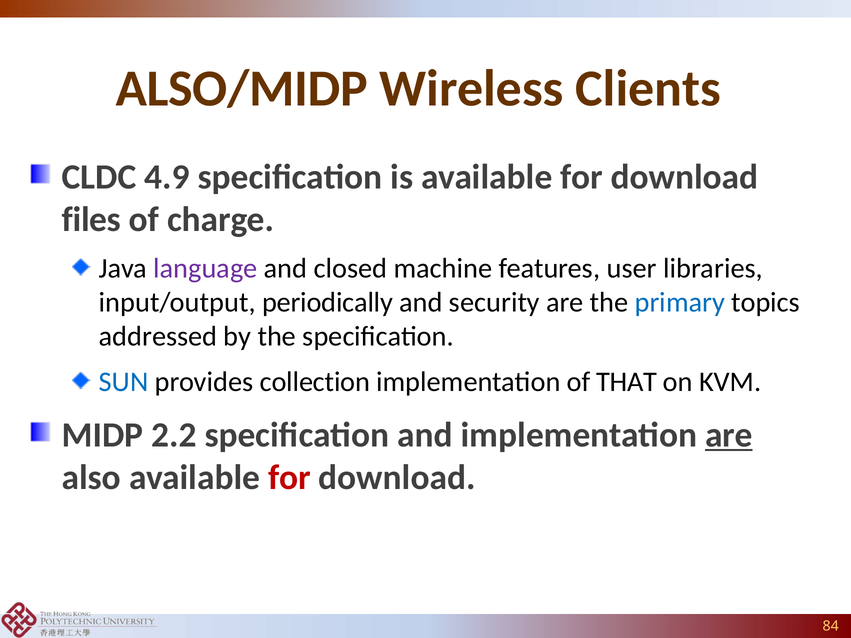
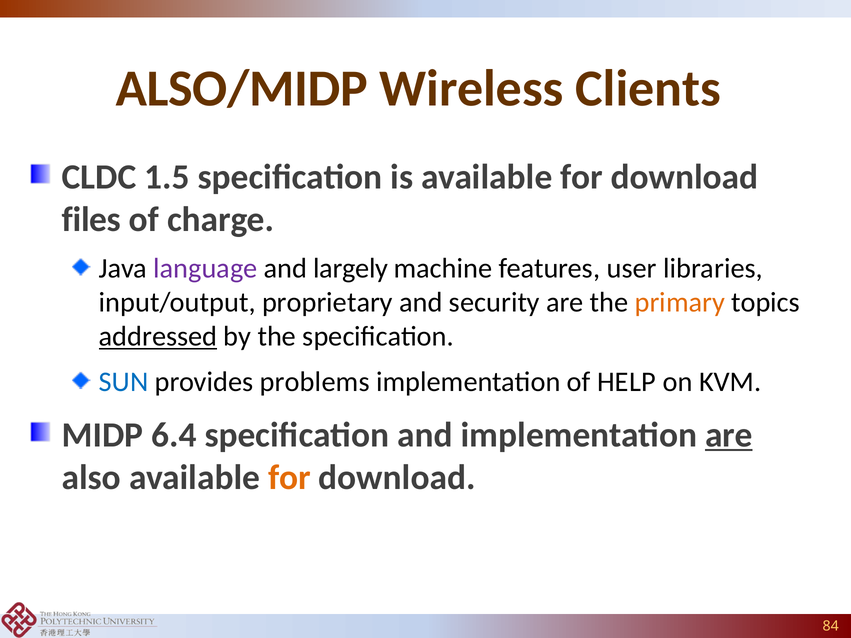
4.9: 4.9 -> 1.5 (167, 177)
closed: closed -> largely (351, 269)
periodically: periodically -> proprietary (327, 303)
primary colour: blue -> orange (680, 303)
addressed underline: none -> present (158, 337)
collection: collection -> problems (315, 382)
THAT: THAT -> HELP (626, 382)
2.2: 2.2 -> 6.4 (174, 435)
for colour: red -> orange (289, 478)
